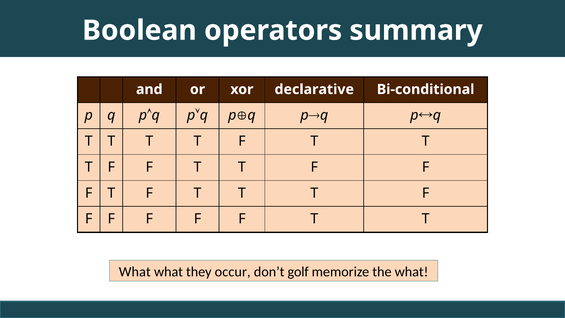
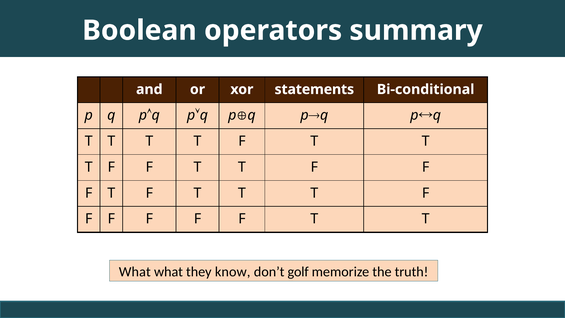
declarative: declarative -> statements (314, 89)
occur: occur -> know (233, 272)
the what: what -> truth (411, 272)
